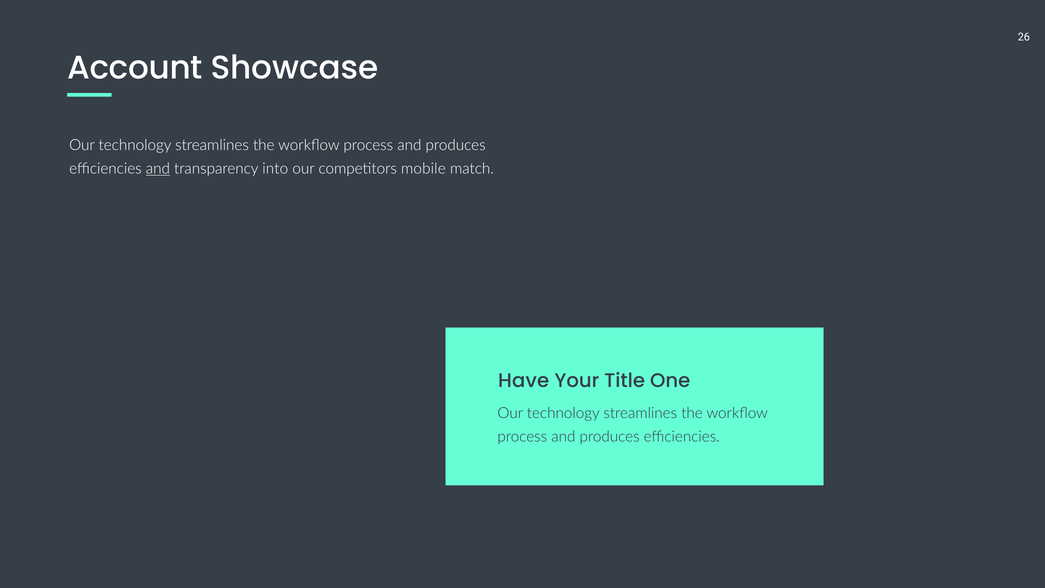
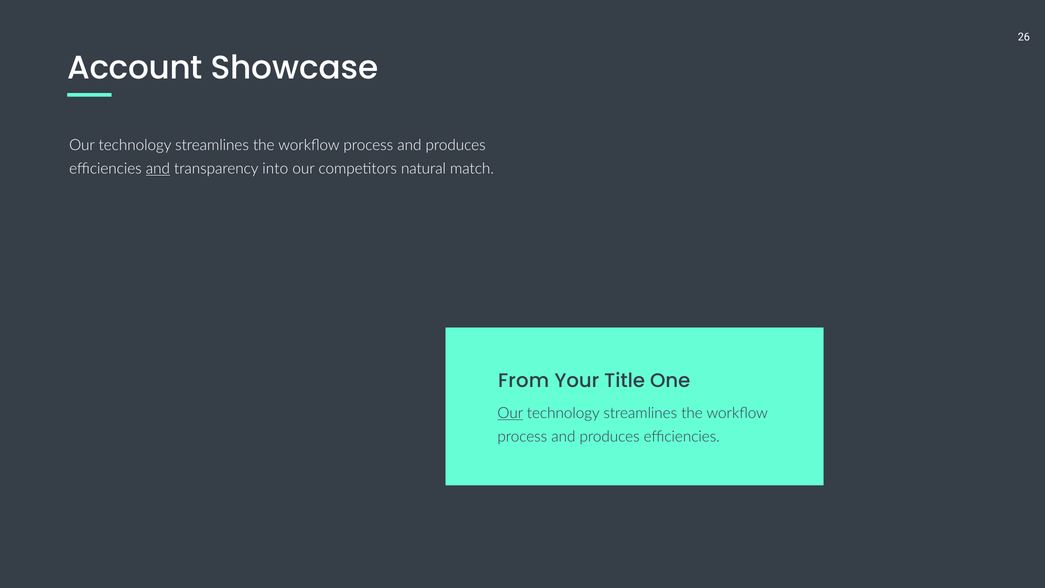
mobile: mobile -> natural (424, 169)
Have: Have -> From (524, 381)
Our underline: none -> present (510, 413)
